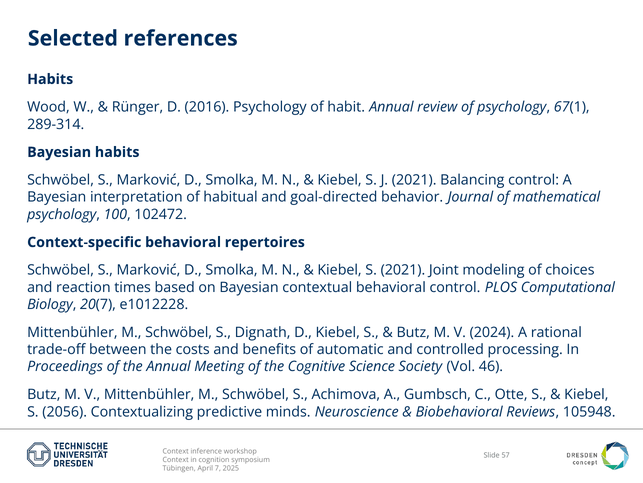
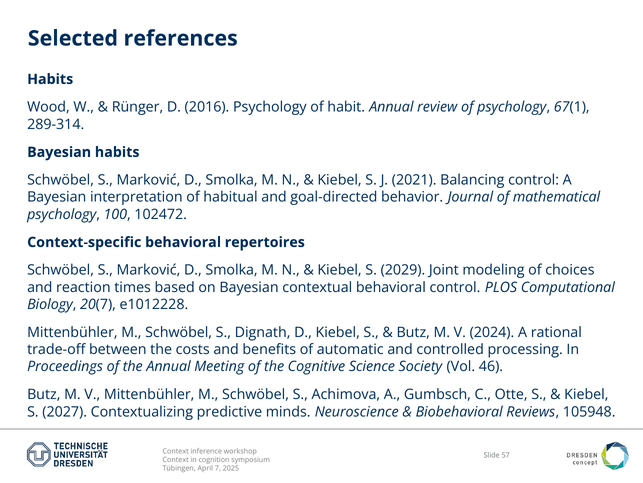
S 2021: 2021 -> 2029 (403, 270)
2056: 2056 -> 2027 (65, 411)
